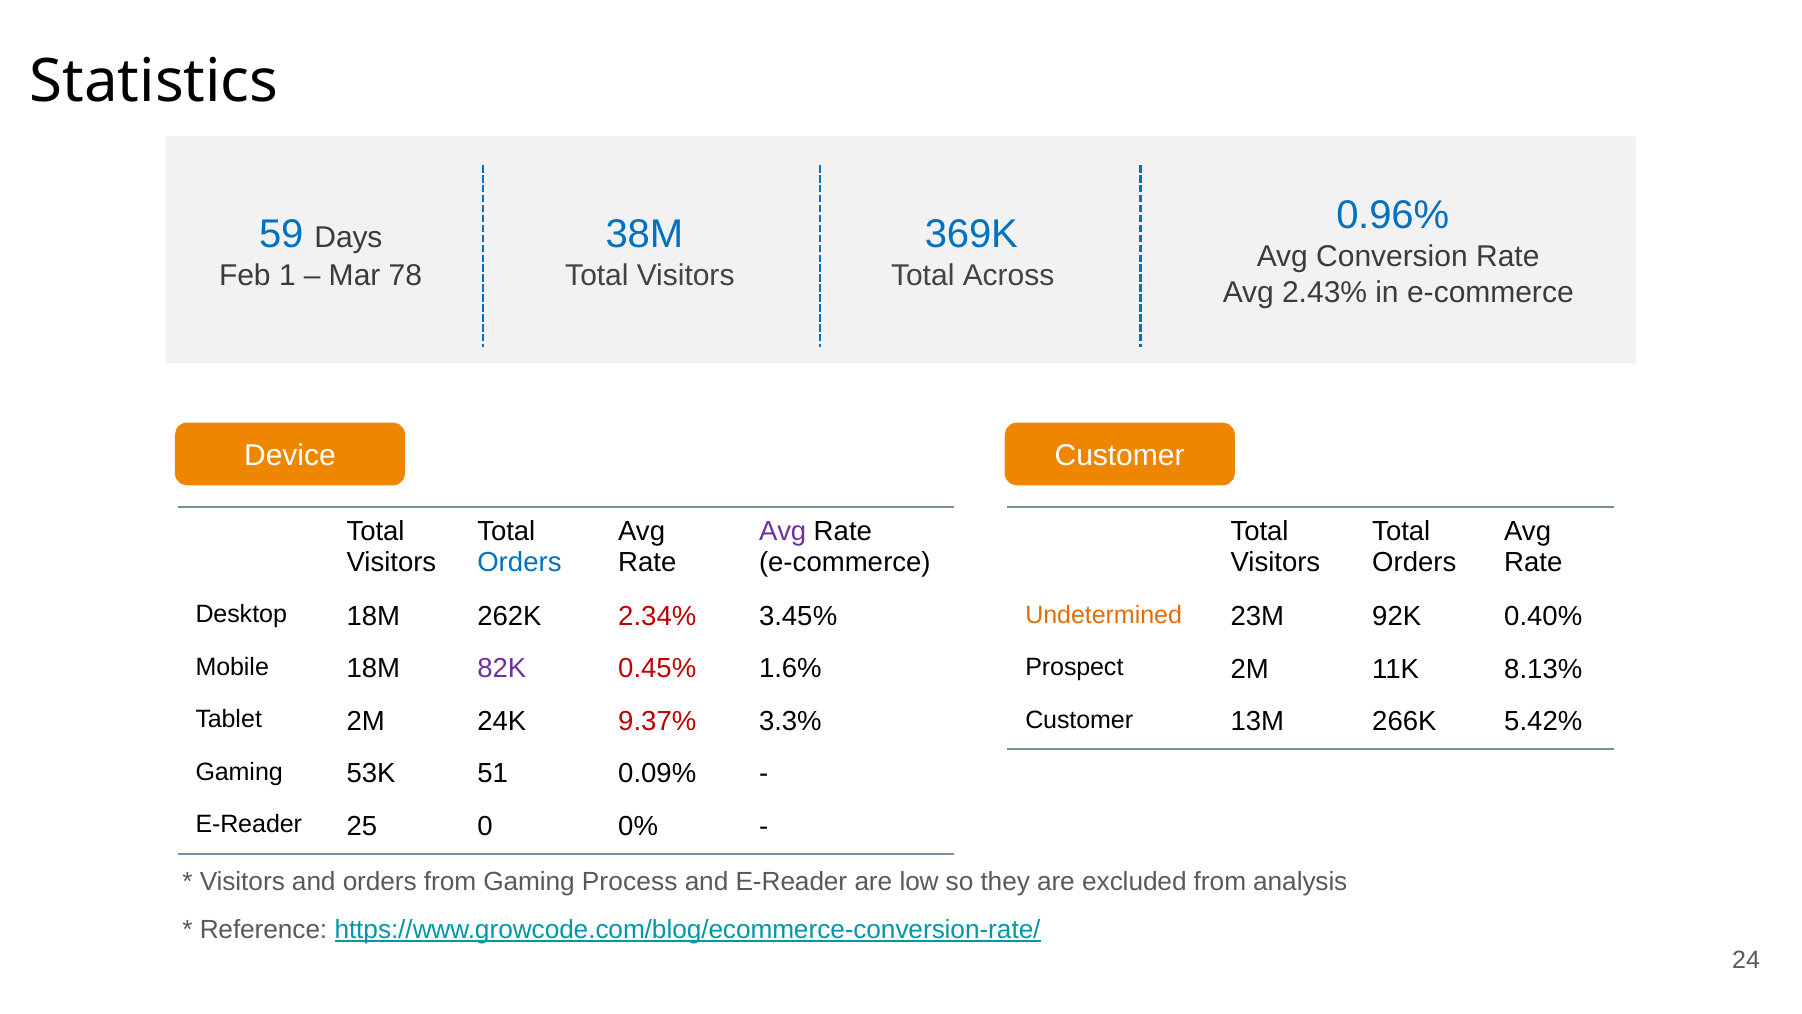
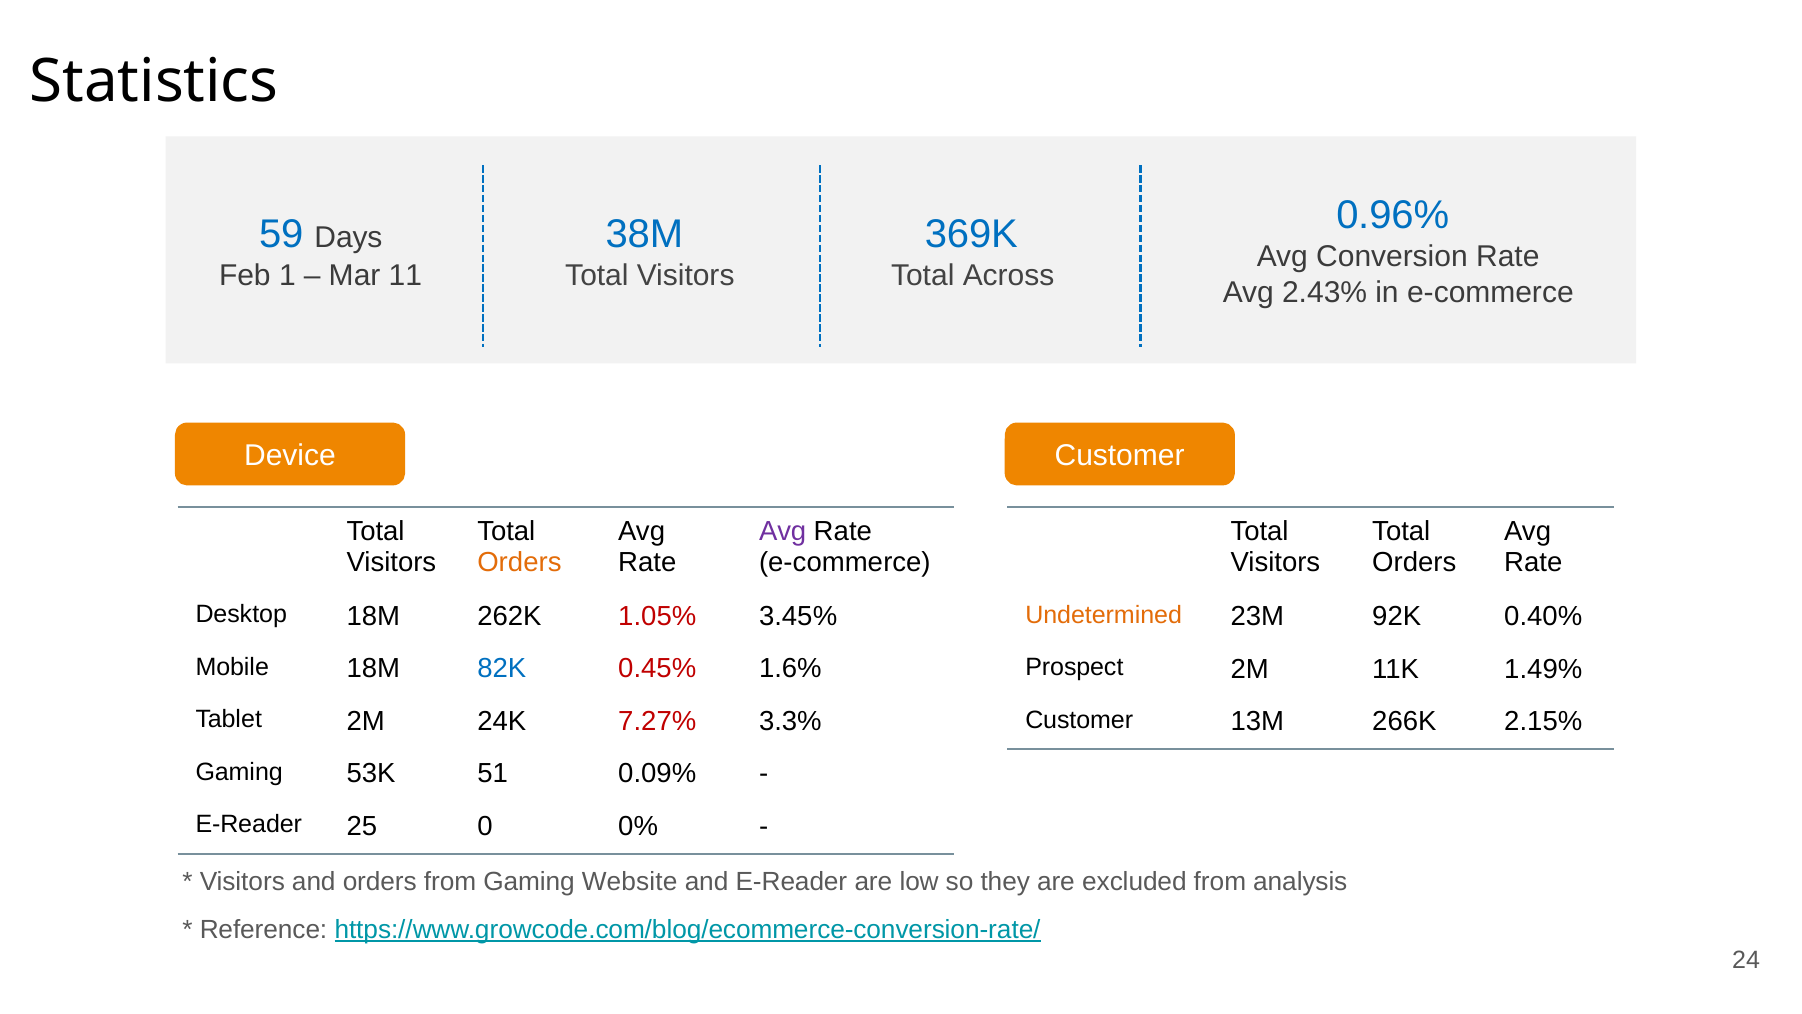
78: 78 -> 11 (405, 275)
Orders colour: blue -> orange (519, 562)
2.34%: 2.34% -> 1.05% (657, 616)
82K colour: purple -> blue (502, 668)
8.13%: 8.13% -> 1.49% (1543, 669)
9.37%: 9.37% -> 7.27% (657, 721)
5.42%: 5.42% -> 2.15% (1543, 721)
Process: Process -> Website (630, 882)
